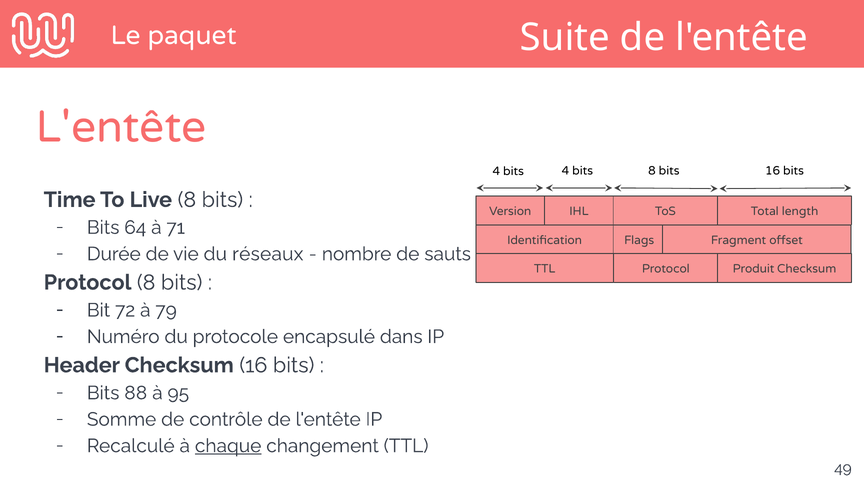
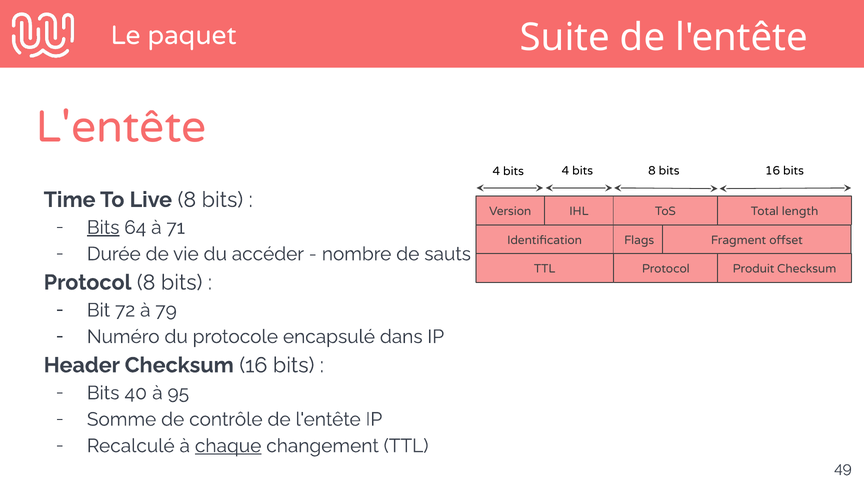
Bits underline: none -> present (103, 227)
réseaux: réseaux -> accéder (268, 254)
88: 88 -> 40 (136, 393)
